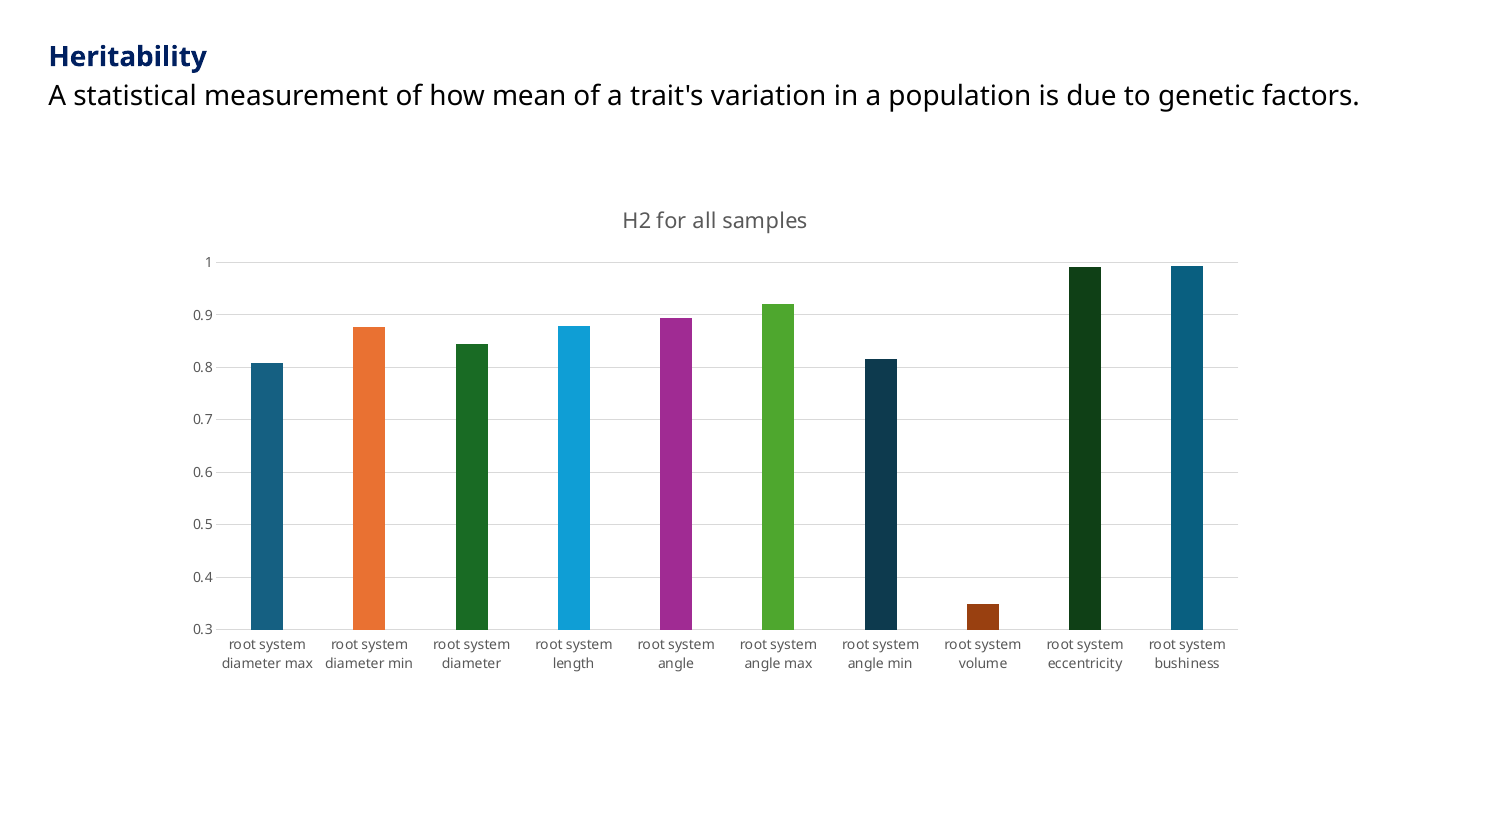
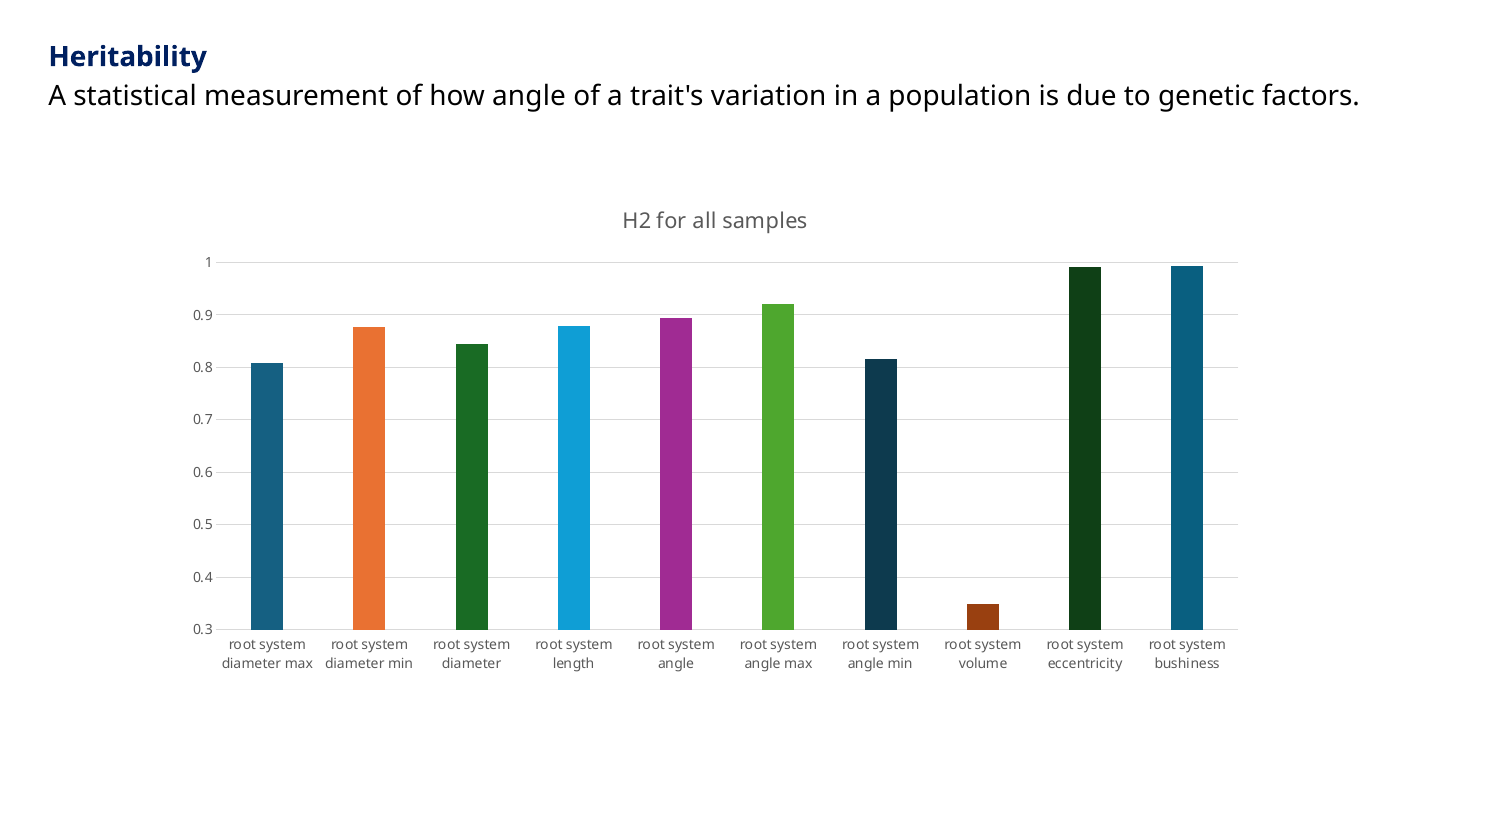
how mean: mean -> angle (529, 96)
